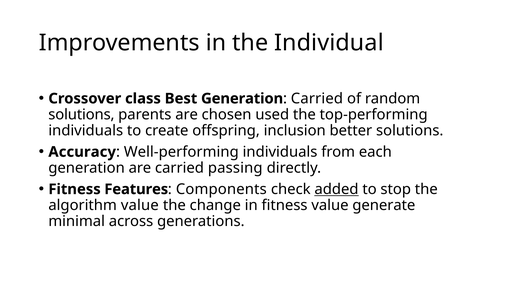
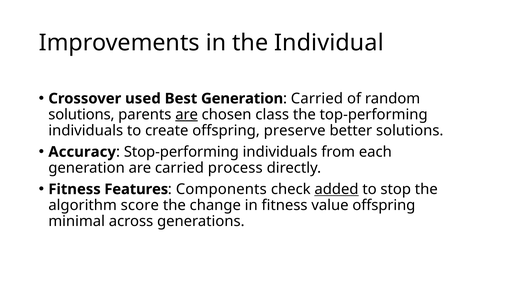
class: class -> used (143, 99)
are underline: none -> present (187, 115)
used: used -> class (272, 115)
inclusion: inclusion -> preserve (295, 131)
Well-performing: Well-performing -> Stop-performing (181, 152)
passing: passing -> process (235, 168)
algorithm value: value -> score (140, 205)
value generate: generate -> offspring (384, 205)
